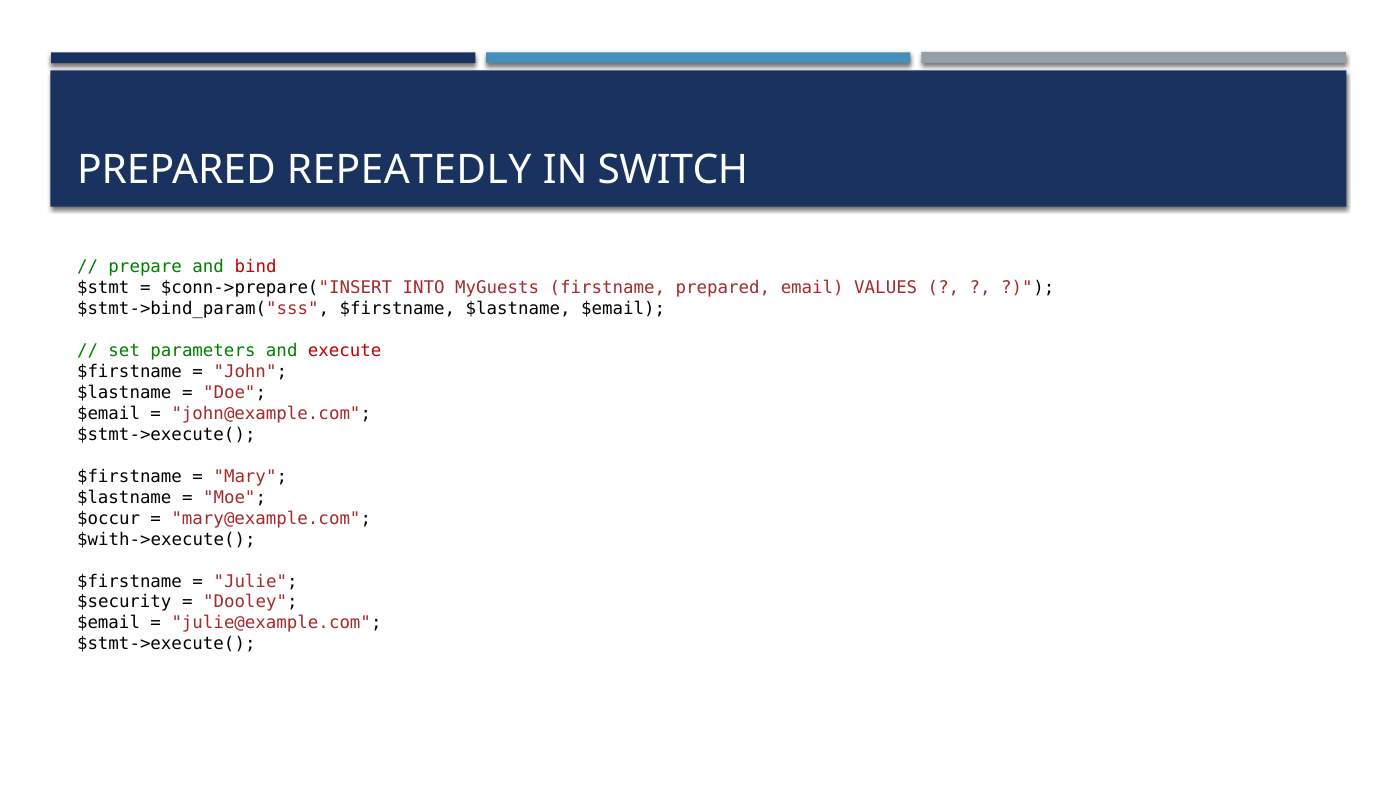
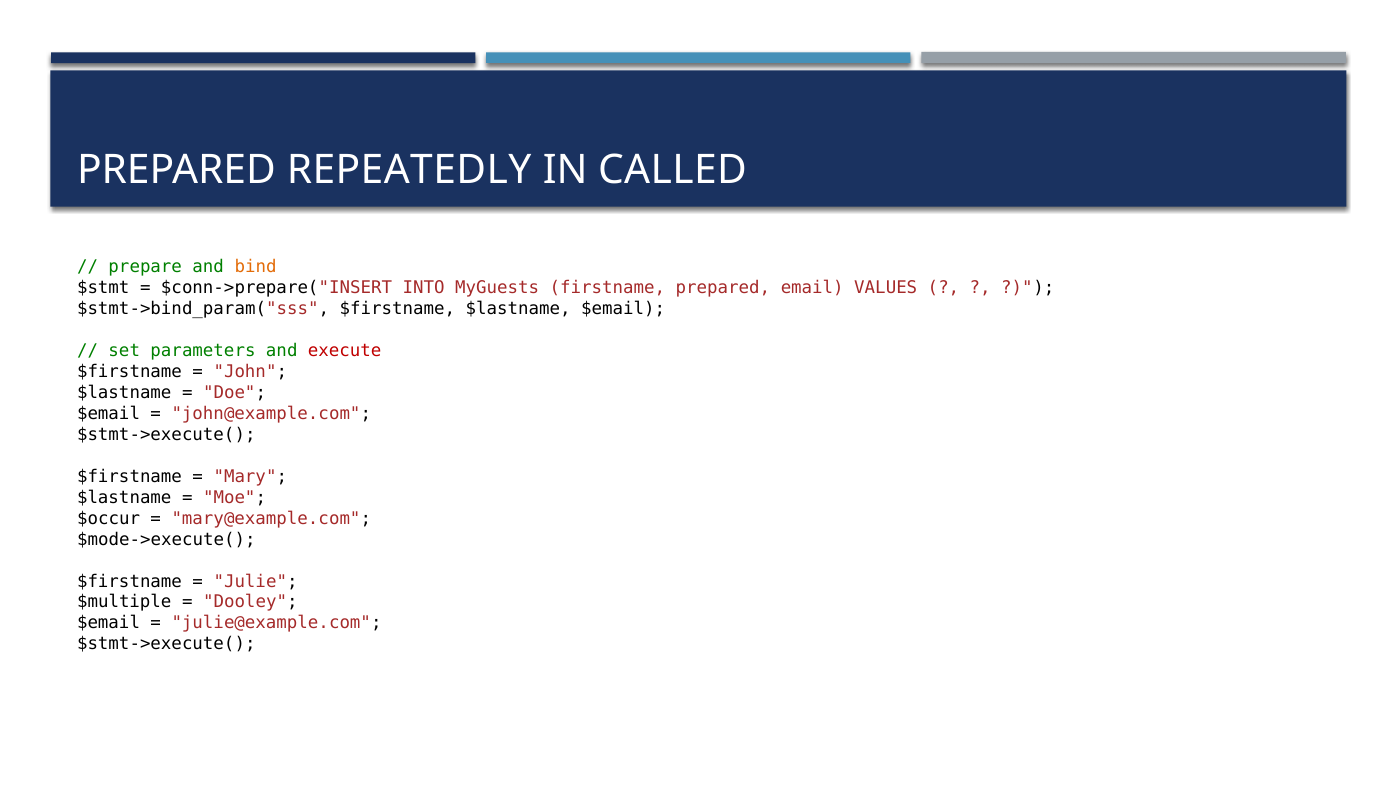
SWITCH: SWITCH -> CALLED (672, 170)
bind colour: red -> orange (256, 267)
$with->execute(: $with->execute( -> $mode->execute( (166, 539)
$security: $security -> $multiple (124, 602)
